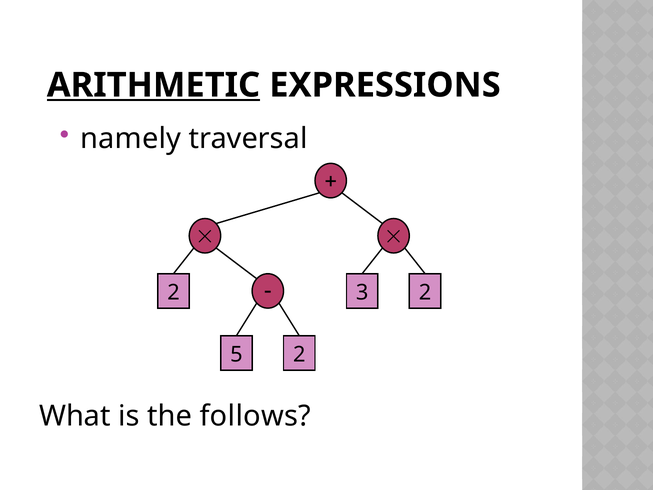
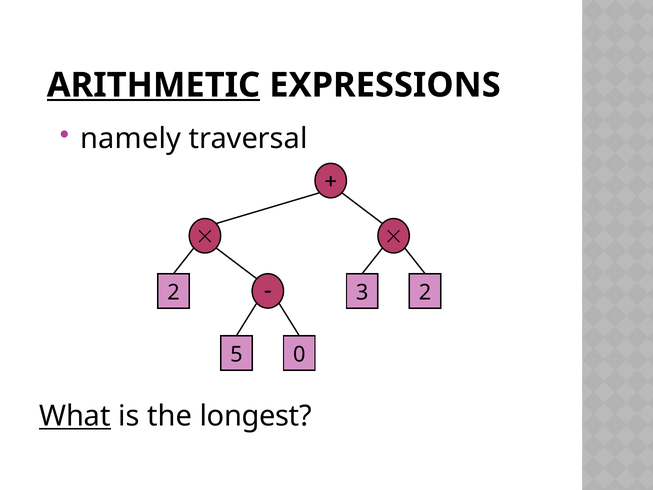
5 2: 2 -> 0 (299, 354)
What underline: none -> present (75, 416)
follows: follows -> longest (256, 416)
